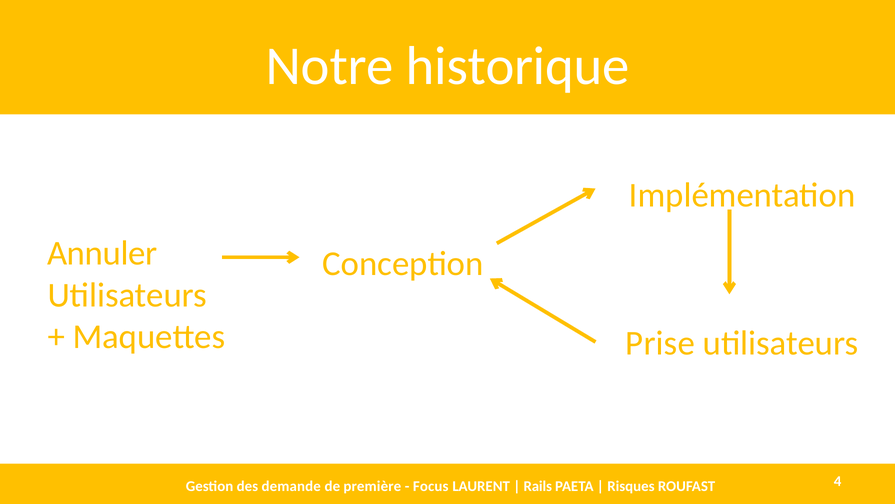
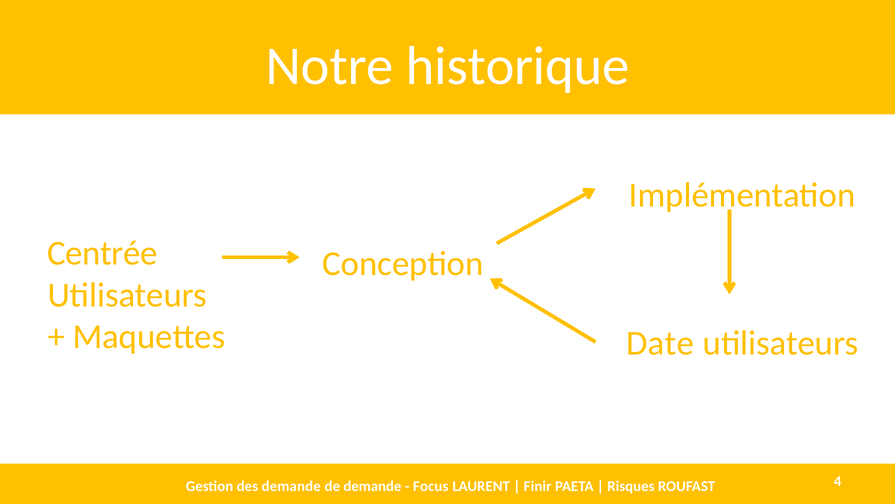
Annuler: Annuler -> Centrée (102, 253)
Prise: Prise -> Date (660, 343)
de première: première -> demande (372, 486)
Rails: Rails -> Finir (538, 486)
